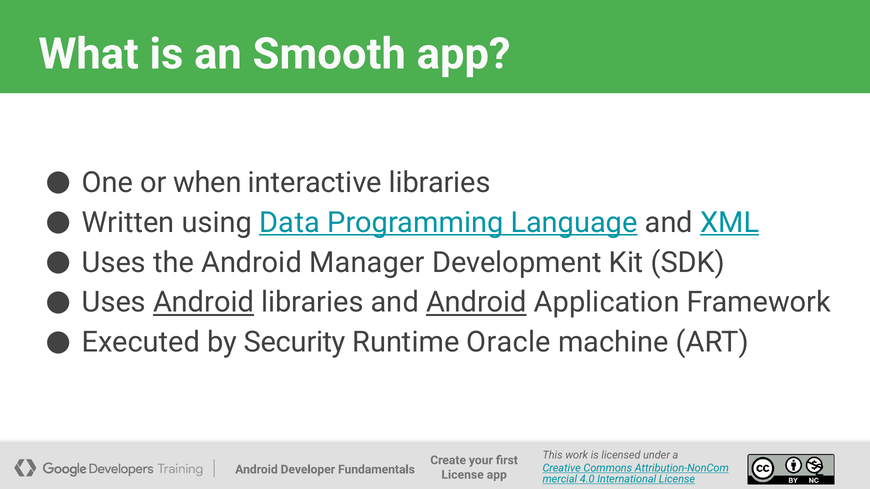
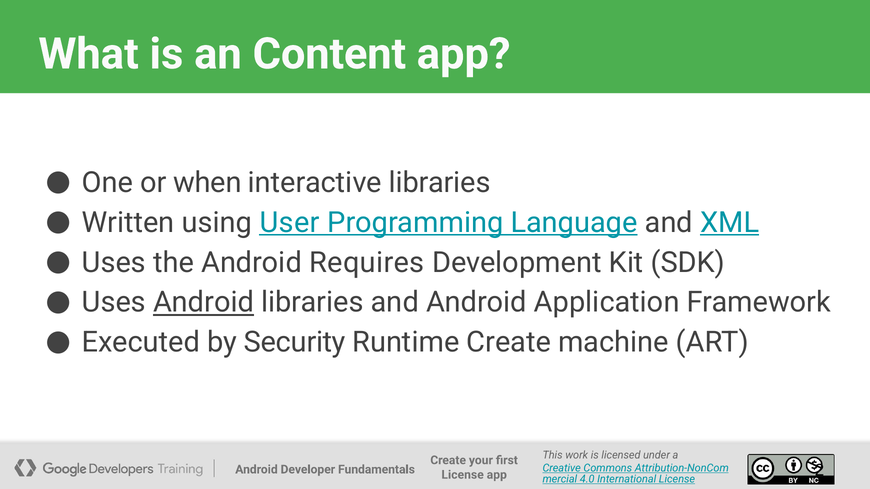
Smooth: Smooth -> Content (329, 54)
Data: Data -> User (290, 223)
Manager: Manager -> Requires (367, 263)
Android underline: present -> none (476, 303)
Runtime Oracle: Oracle -> Create (509, 343)
